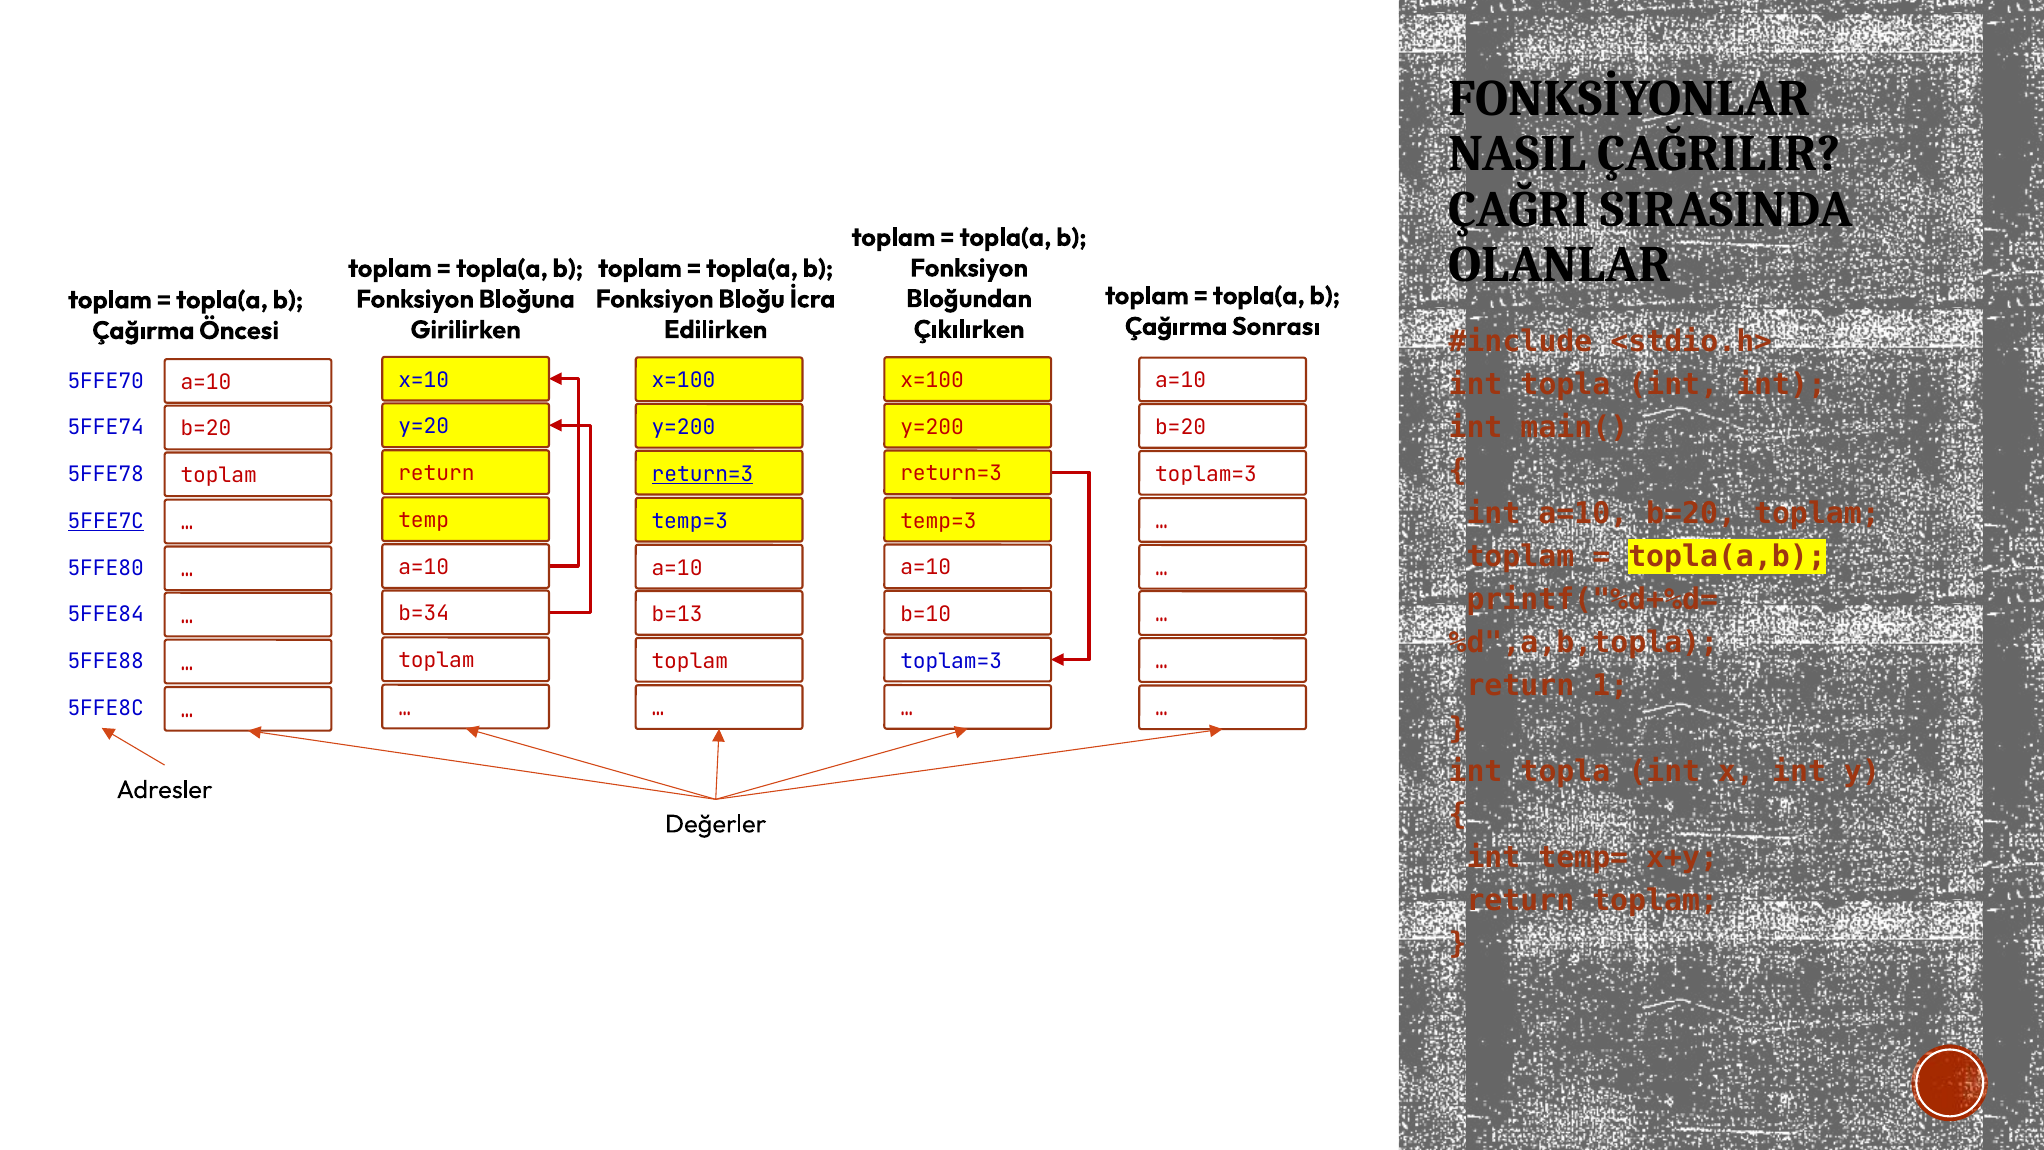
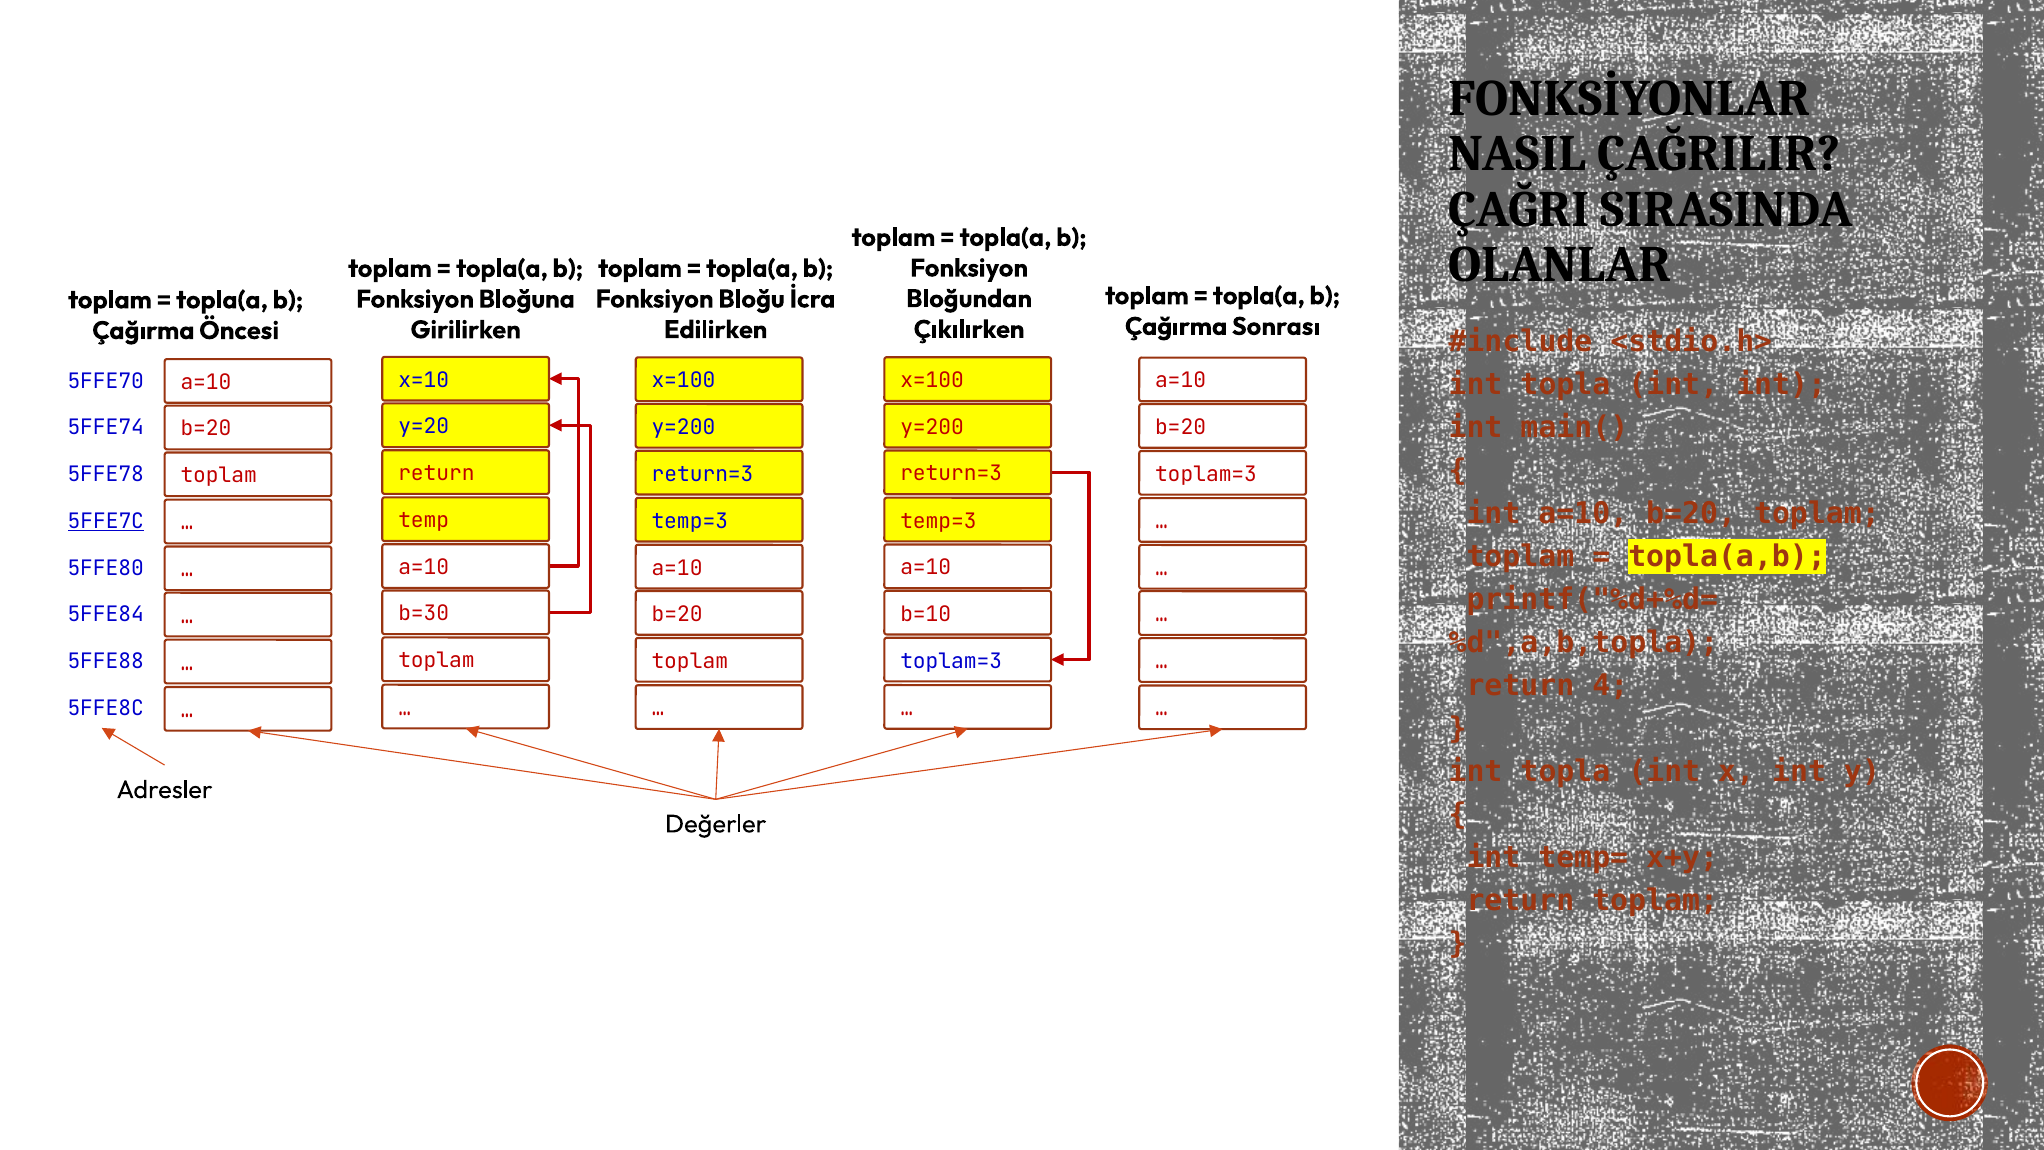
return=3 underline: present -> none (703, 474)
b=34: b=34 -> b=30 (424, 614)
b=13: b=13 -> b=20 (677, 614)
1: 1 -> 4 (1610, 686)
